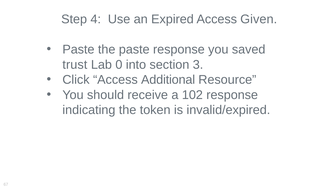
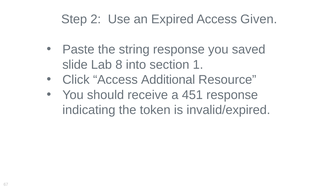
4: 4 -> 2 (96, 19)
the paste: paste -> string (134, 49)
trust: trust -> slide (75, 64)
0: 0 -> 8 (119, 64)
3: 3 -> 1 (198, 64)
102: 102 -> 451 (192, 95)
